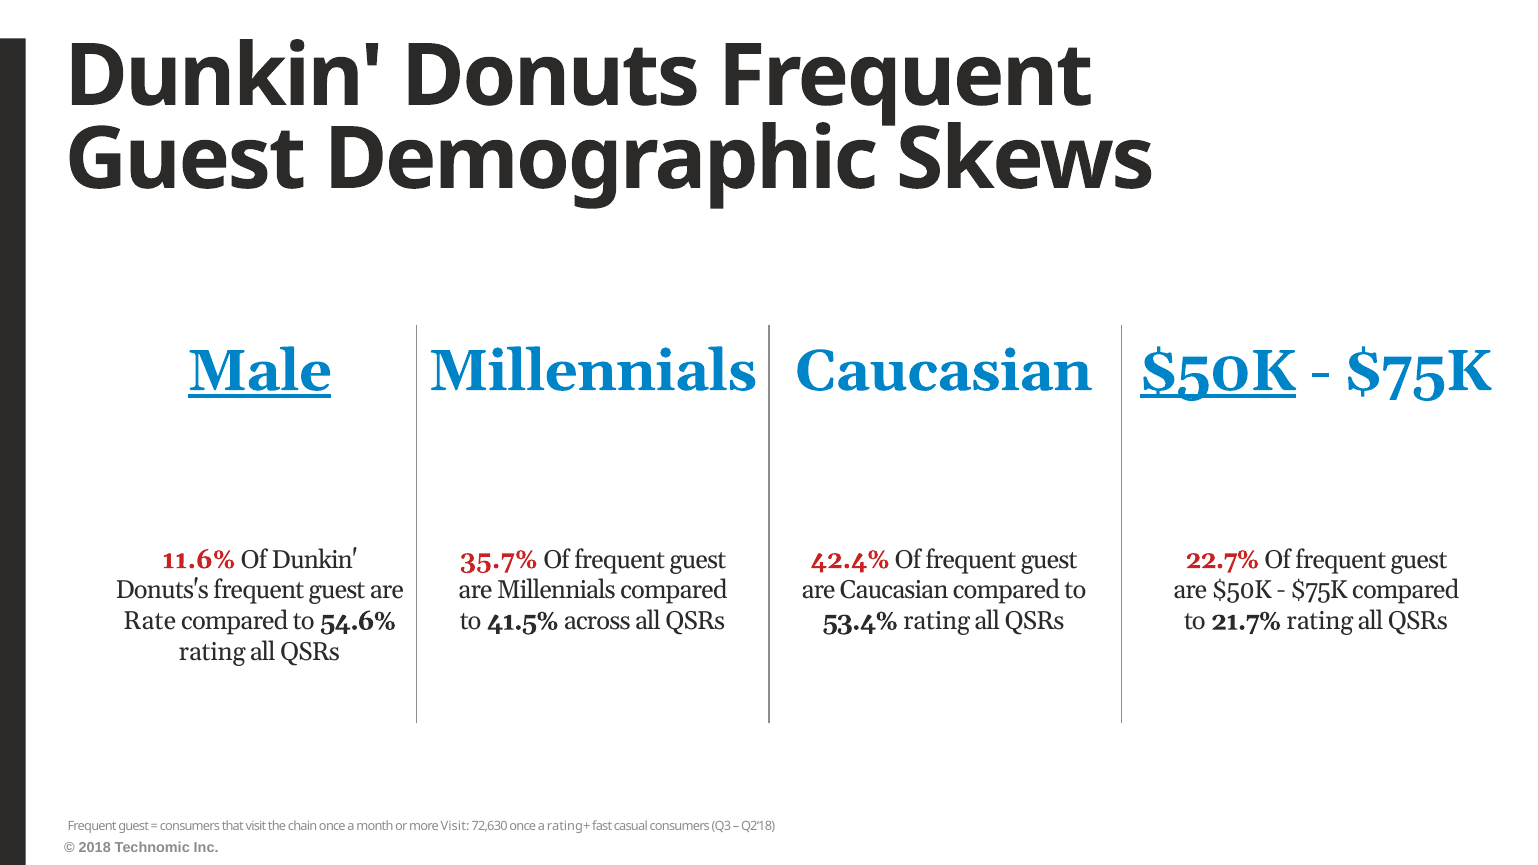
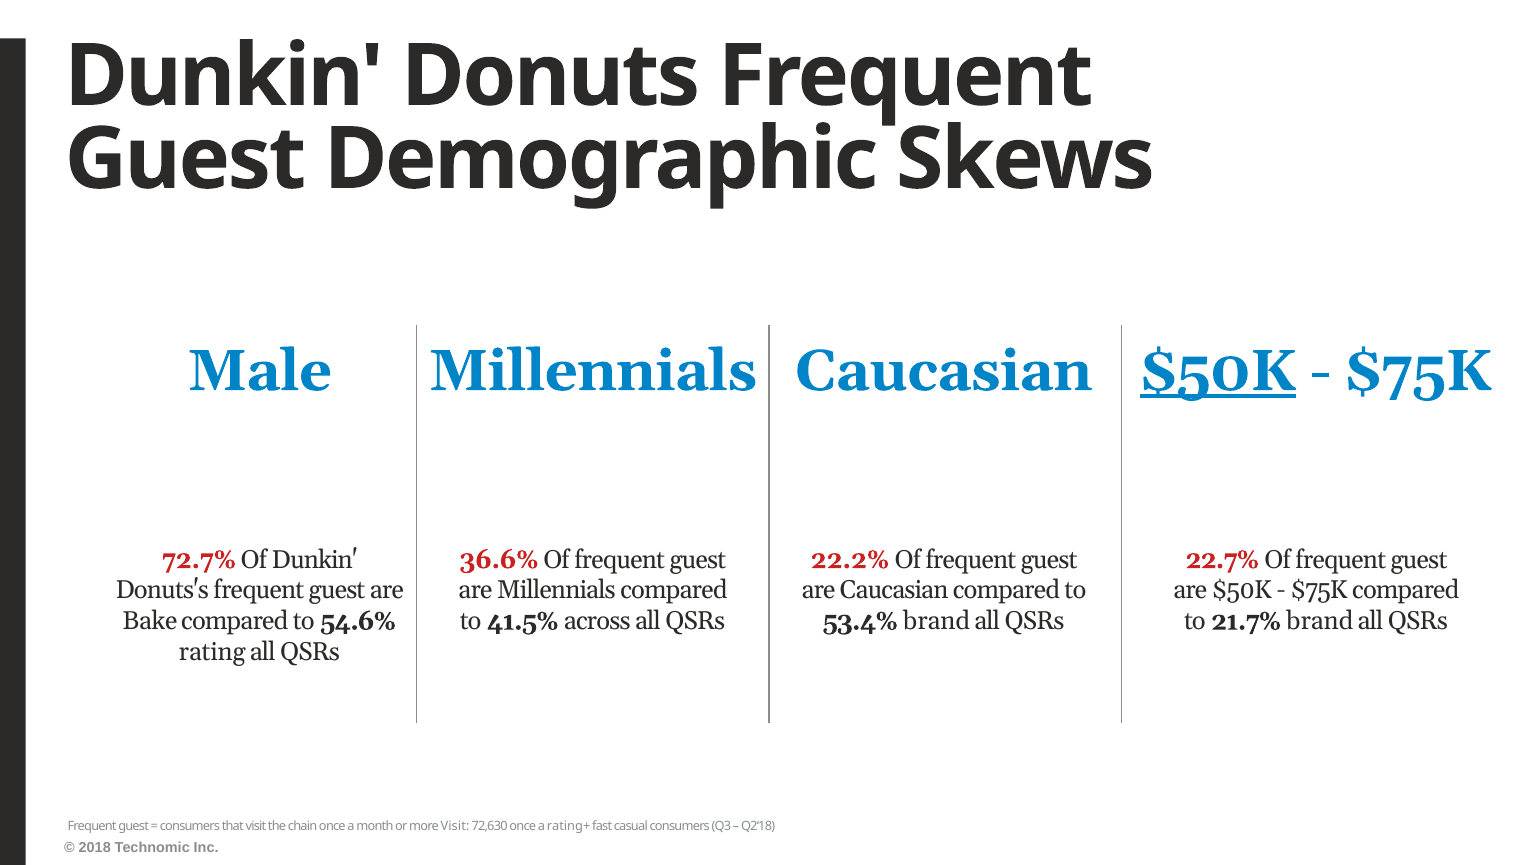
Male underline: present -> none (260, 371)
11.6%: 11.6% -> 72.7% (199, 560)
35.7%: 35.7% -> 36.6% (499, 560)
42.4%: 42.4% -> 22.2% (850, 560)
53.4% rating: rating -> brand (937, 621)
Rate: Rate -> Bake (150, 621)
21.7% rating: rating -> brand (1320, 621)
